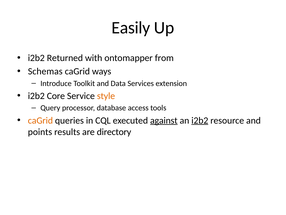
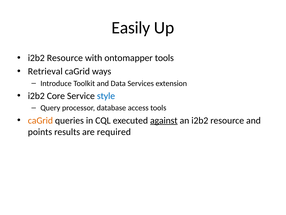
Returned: Returned -> Resource (65, 58)
ontomapper from: from -> tools (164, 58)
Schemas: Schemas -> Retrieval (45, 71)
style colour: orange -> blue (106, 96)
i2b2 underline: present -> none (200, 120)
directory: directory -> required (114, 132)
